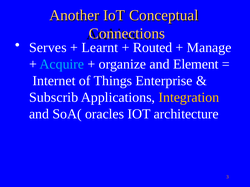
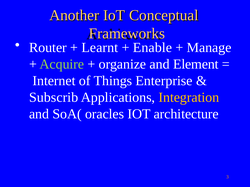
Connections: Connections -> Frameworks (127, 34)
Serves: Serves -> Router (48, 48)
Routed: Routed -> Enable (152, 48)
Acquire colour: light blue -> light green (62, 64)
